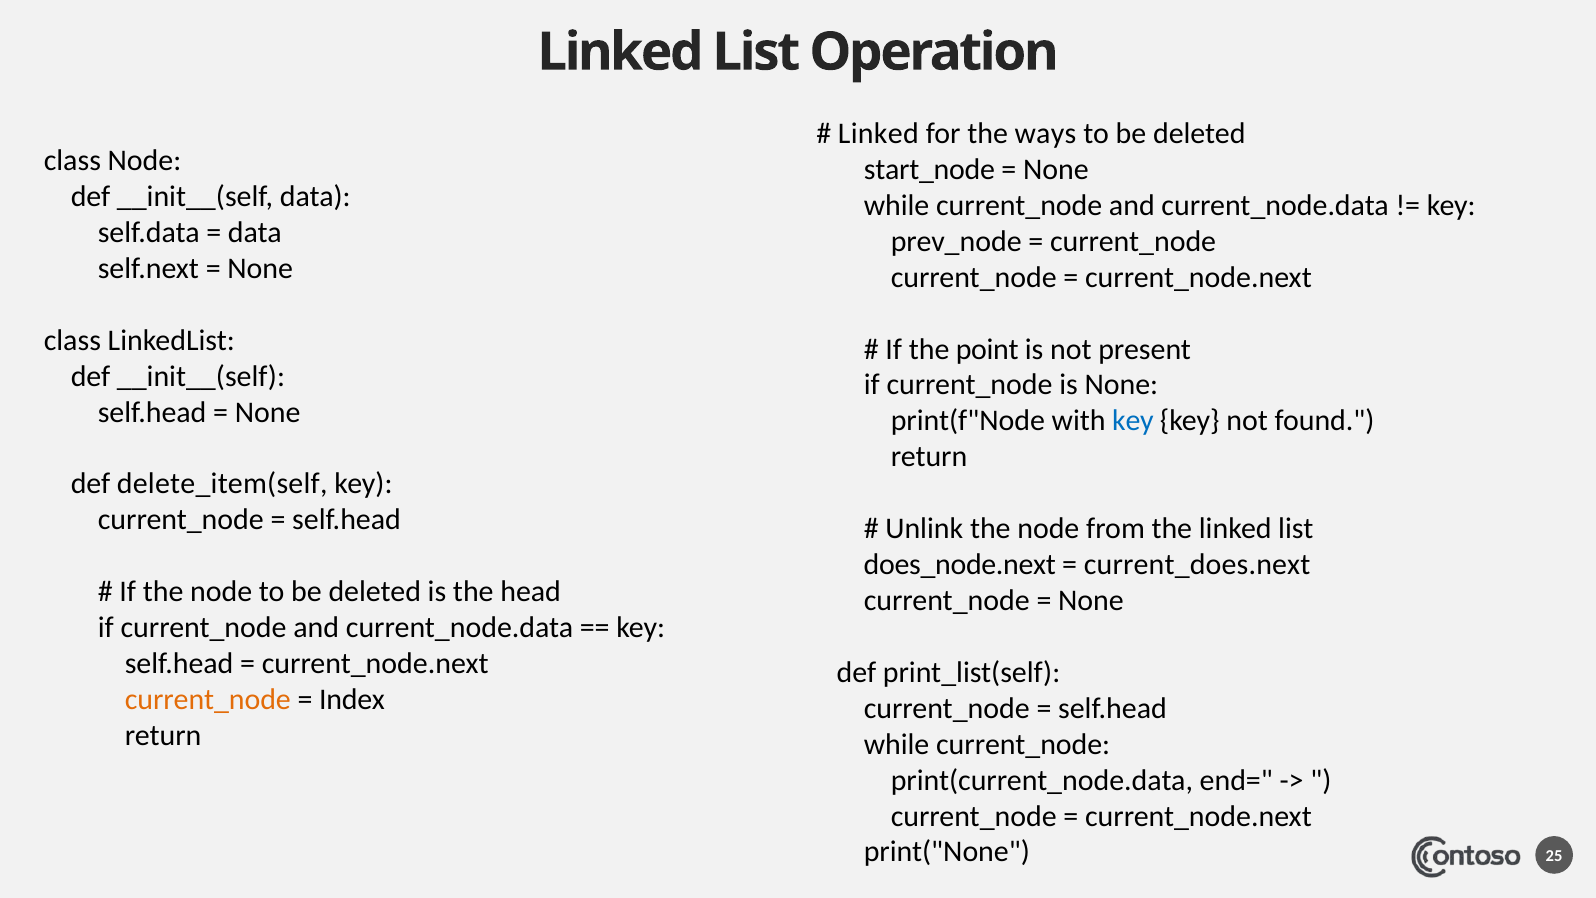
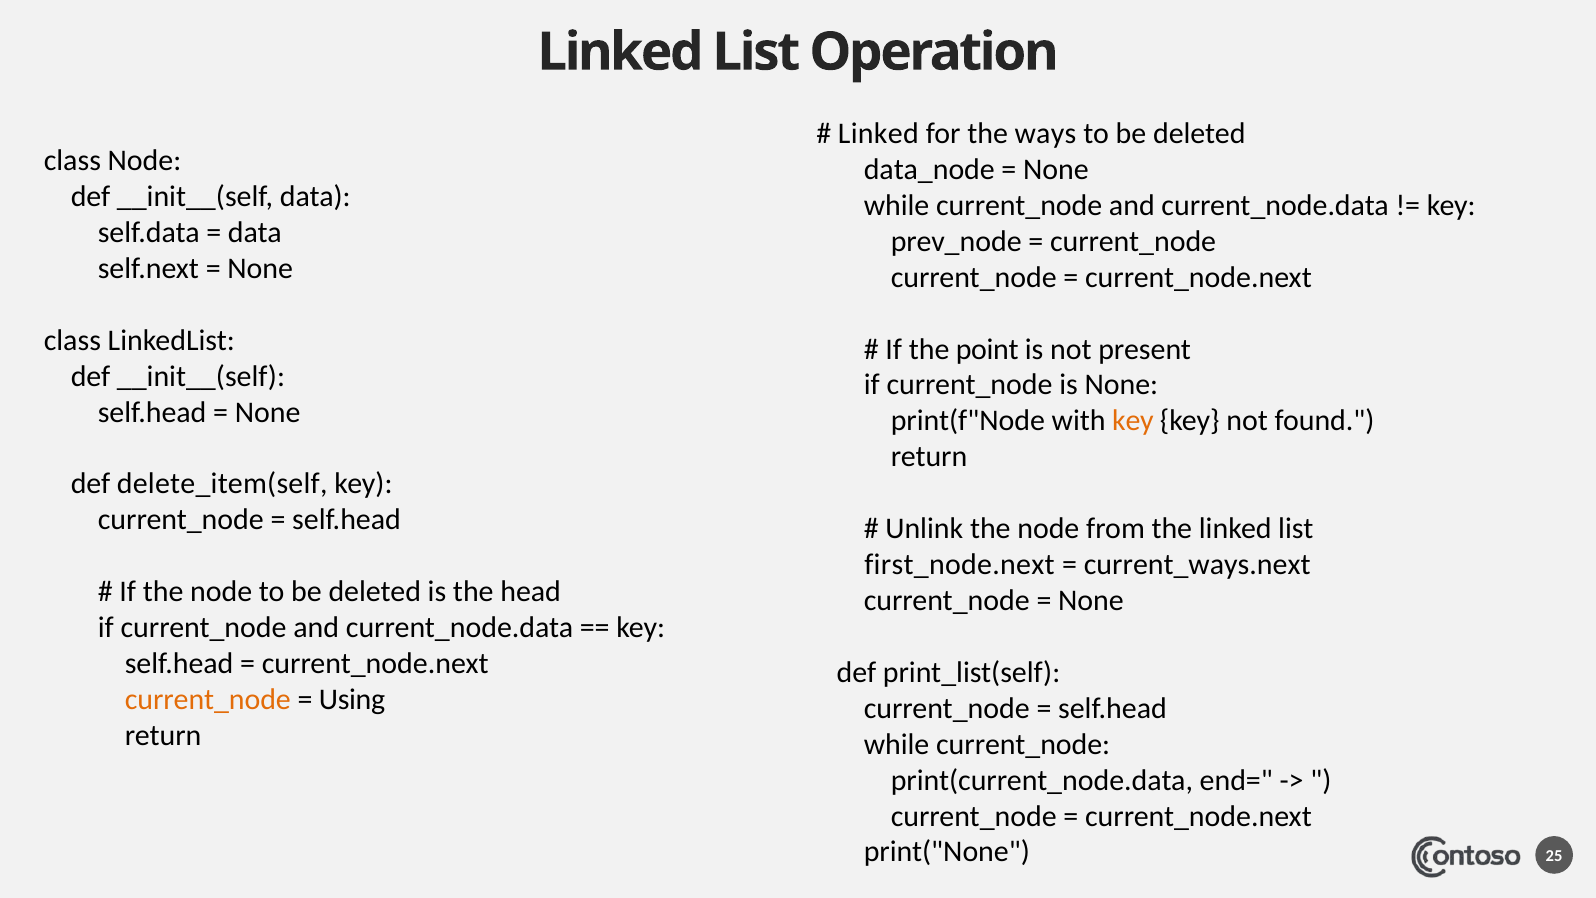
start_node: start_node -> data_node (929, 170)
key colour: blue -> orange (1133, 421)
does_node.next: does_node.next -> first_node.next (959, 565)
current_does.next: current_does.next -> current_ways.next (1197, 565)
Index: Index -> Using (352, 699)
